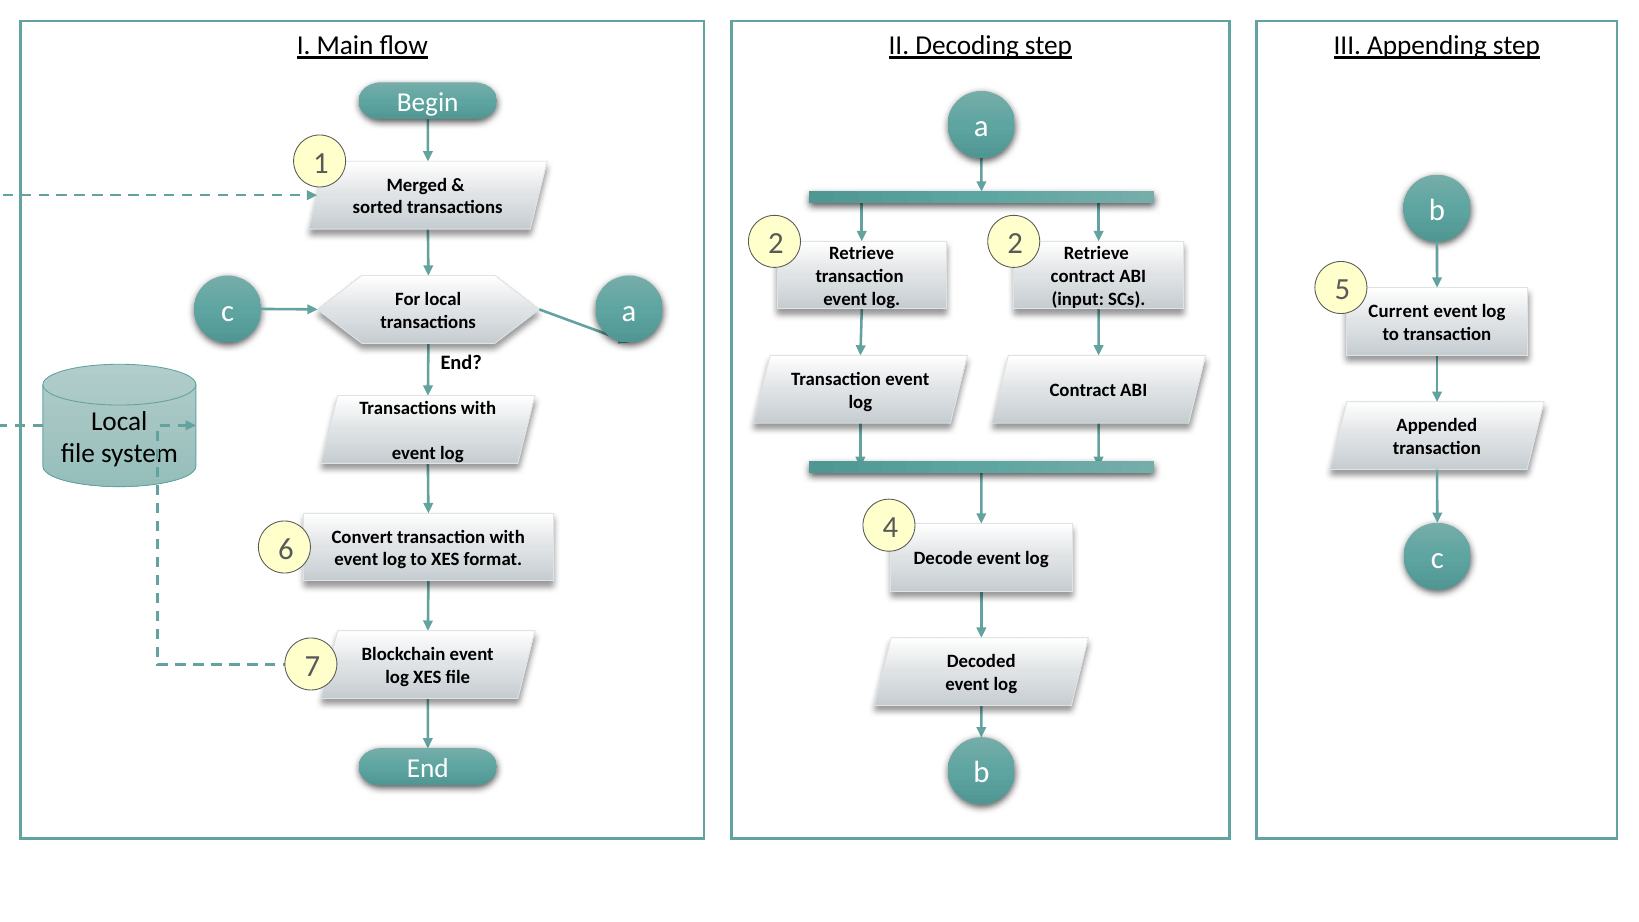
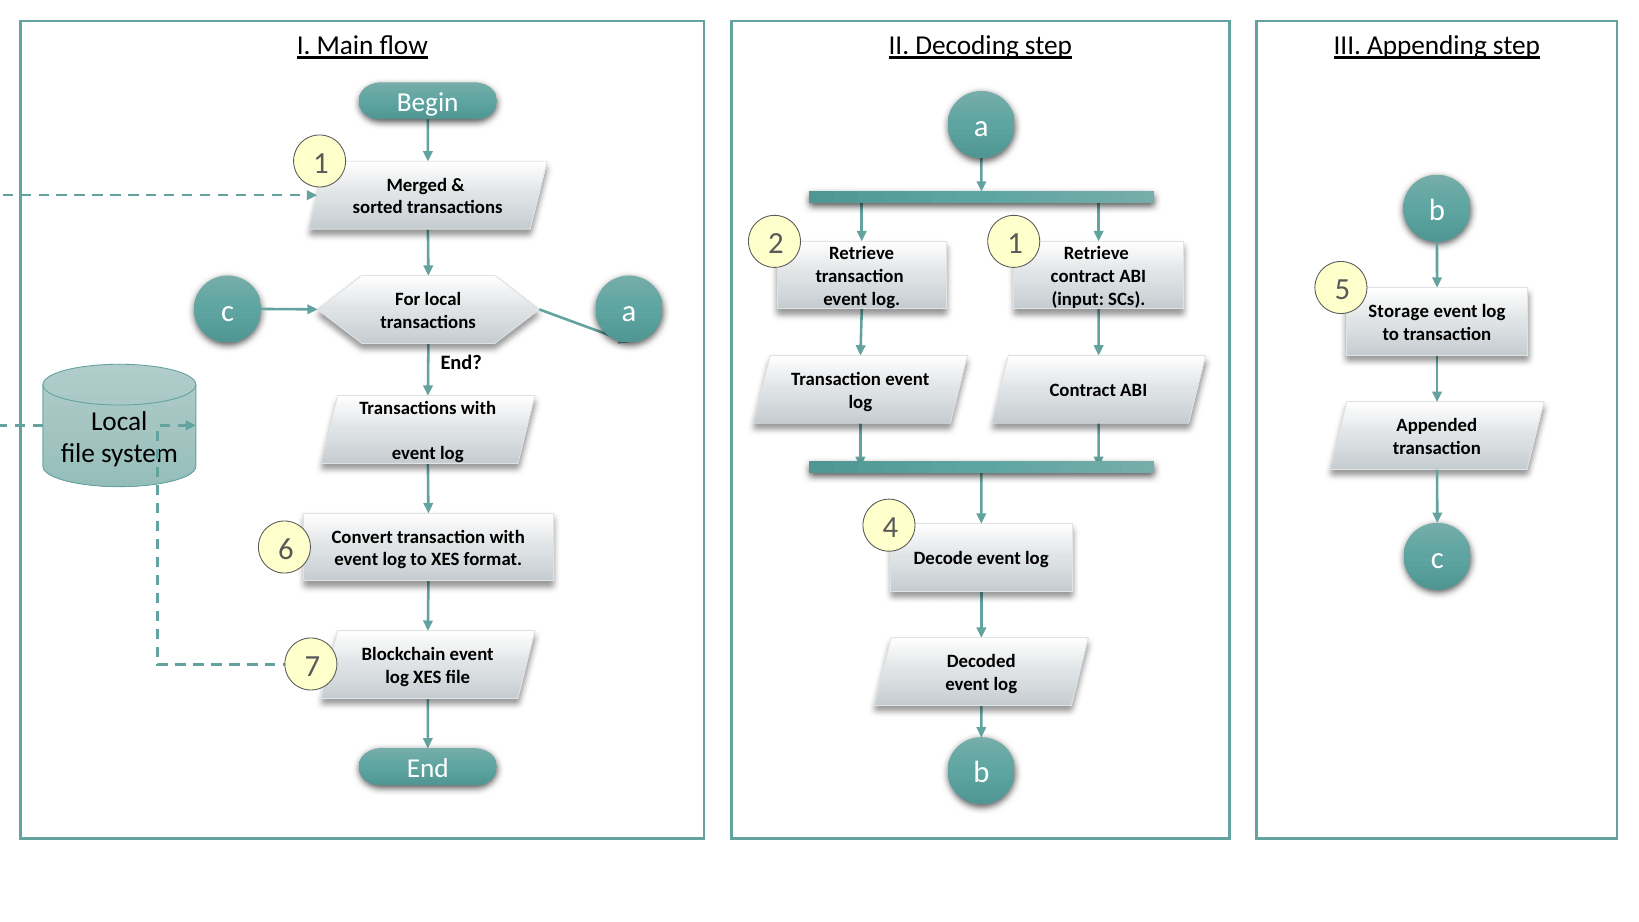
2 2: 2 -> 1 (1015, 243)
Current: Current -> Storage (1399, 311)
